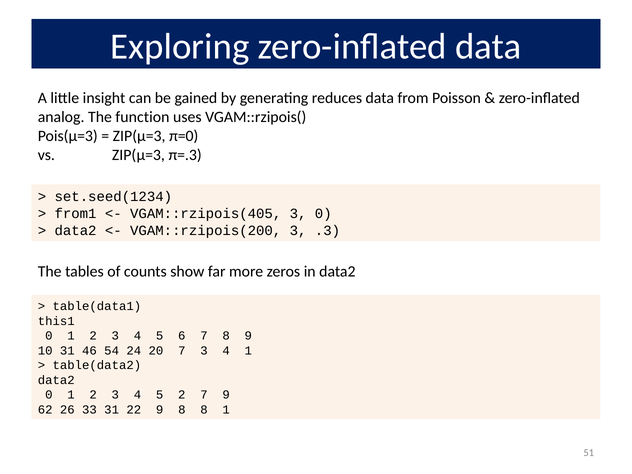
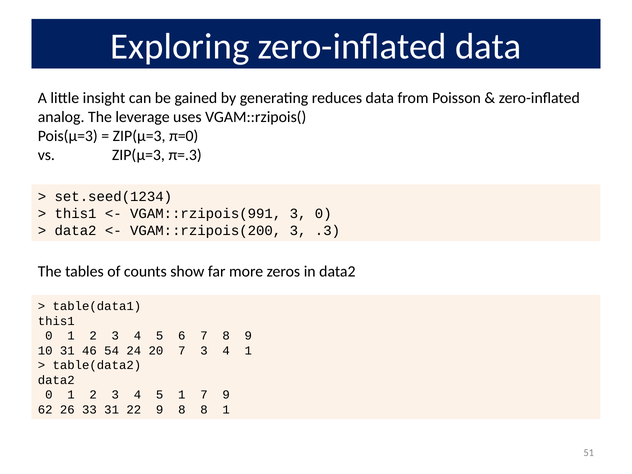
function: function -> leverage (143, 117)
from1: from1 -> this1 (76, 214)
VGAM::rzipois(405: VGAM::rzipois(405 -> VGAM::rzipois(991 (206, 214)
5 2: 2 -> 1 (182, 395)
